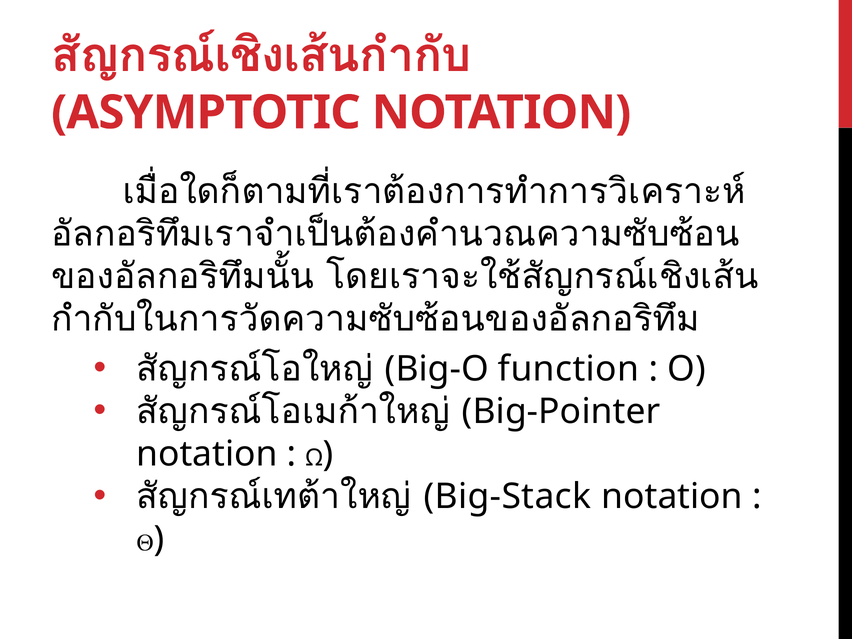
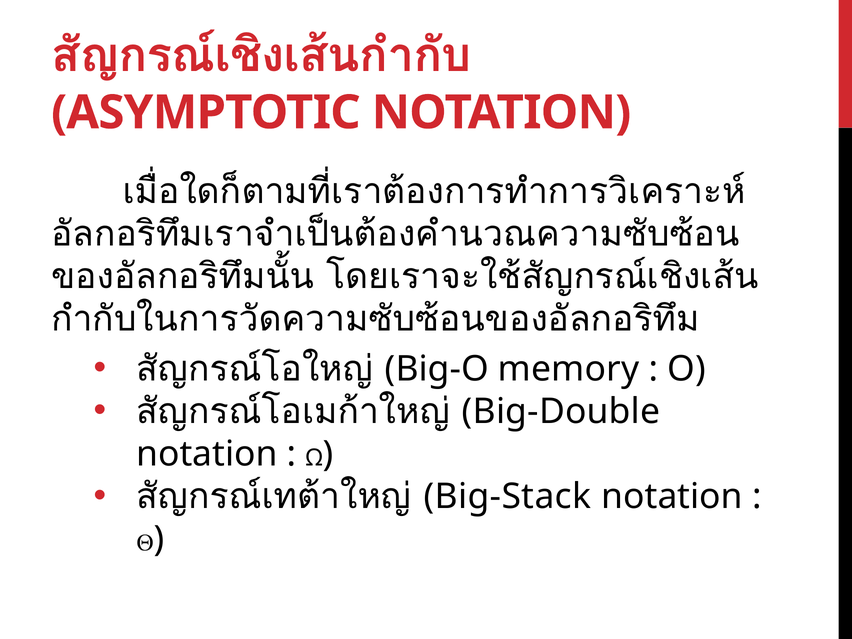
function: function -> memory (569, 369)
Big-Pointer: Big-Pointer -> Big-Double (561, 411)
